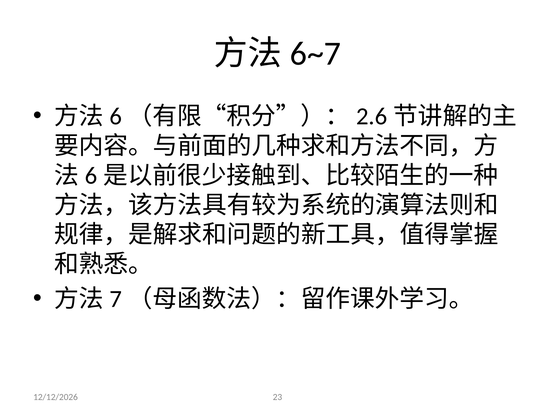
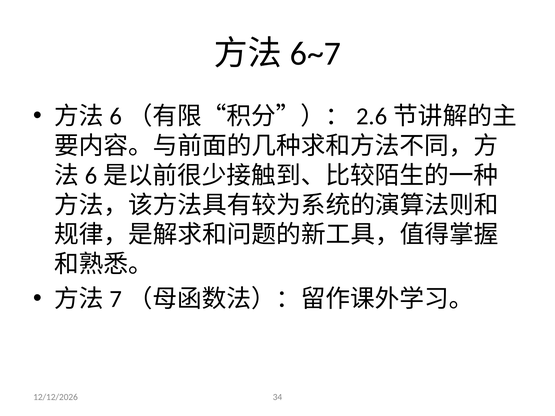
23: 23 -> 34 (277, 397)
